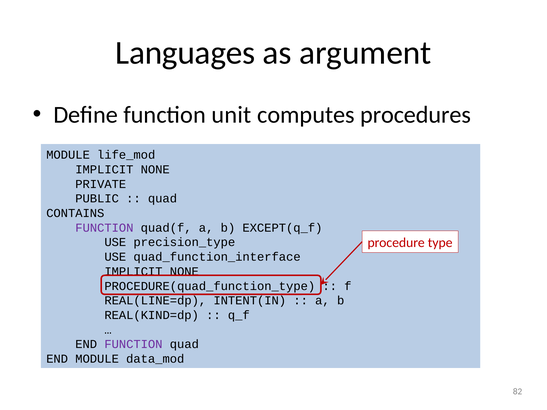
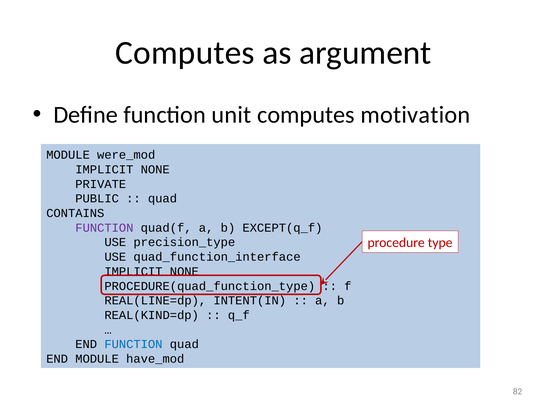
Languages: Languages -> Computes (185, 53)
procedures: procedures -> motivation (415, 115)
life_mod: life_mod -> were_mod (126, 155)
FUNCTION colour: purple -> blue (133, 345)
data_mod: data_mod -> have_mod (155, 359)
